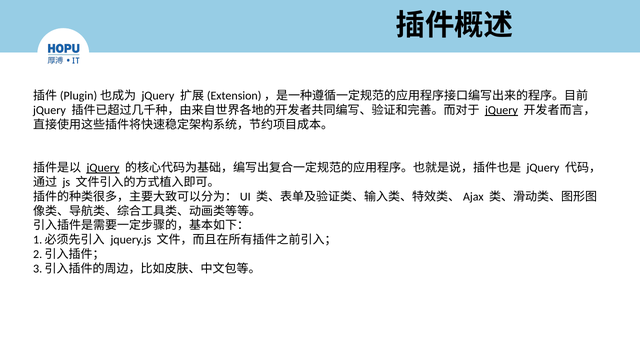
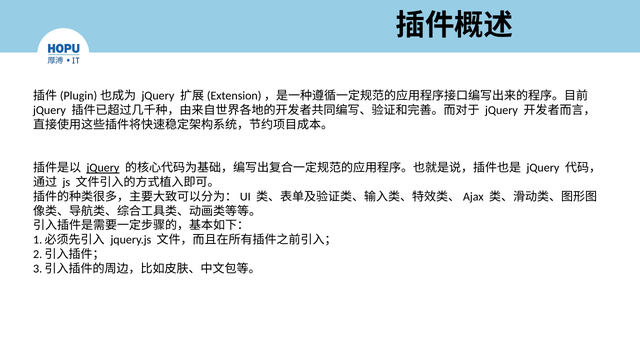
jQuery underline: present -> none (501, 110)
